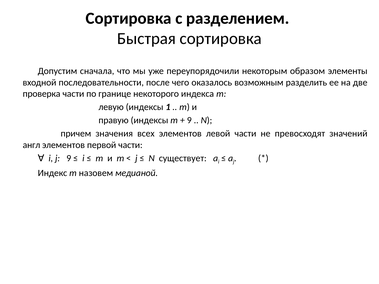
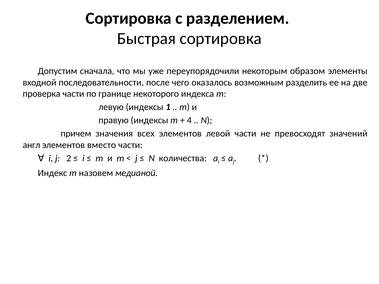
9: 9 -> 4 (189, 120)
первой: первой -> вместо (102, 145)
j 9: 9 -> 2 (69, 158)
существует: существует -> количества (183, 158)
